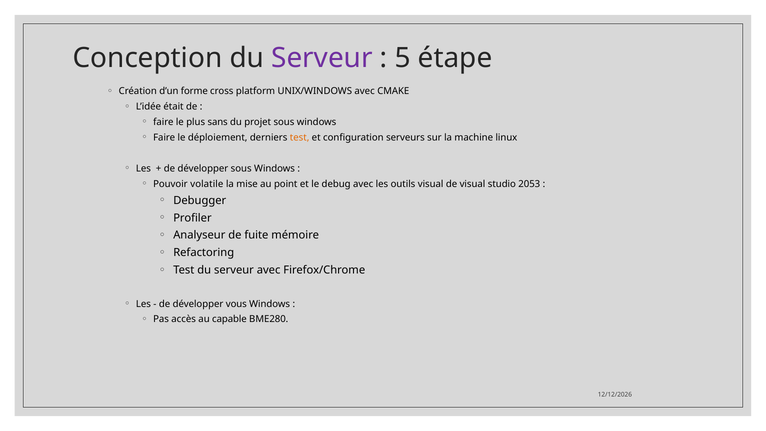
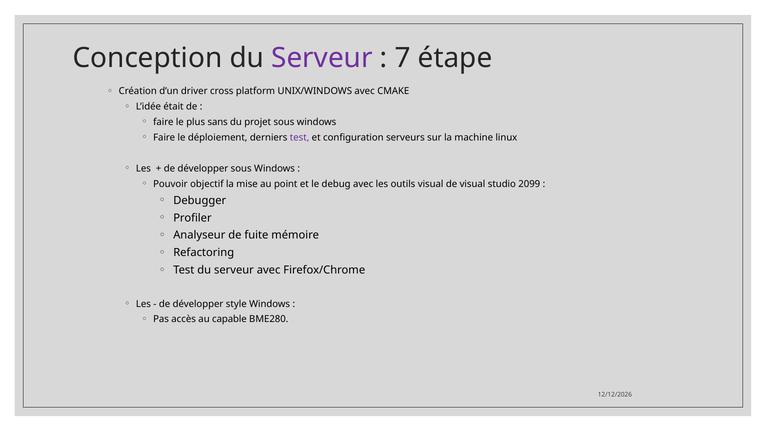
5: 5 -> 7 (403, 58)
forme: forme -> driver (194, 91)
test colour: orange -> purple (300, 137)
volatile: volatile -> objectif (207, 184)
2053: 2053 -> 2099 (529, 184)
vous: vous -> style (236, 304)
